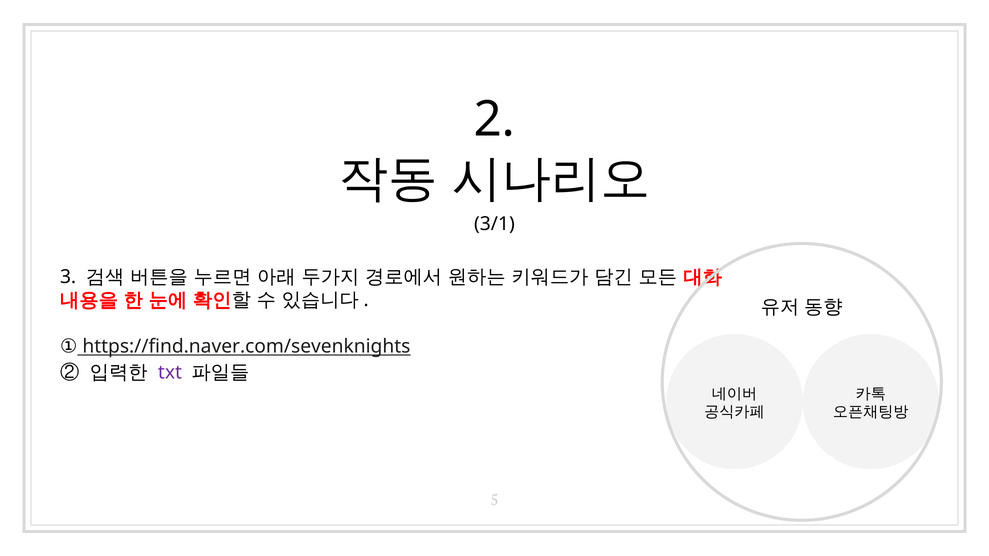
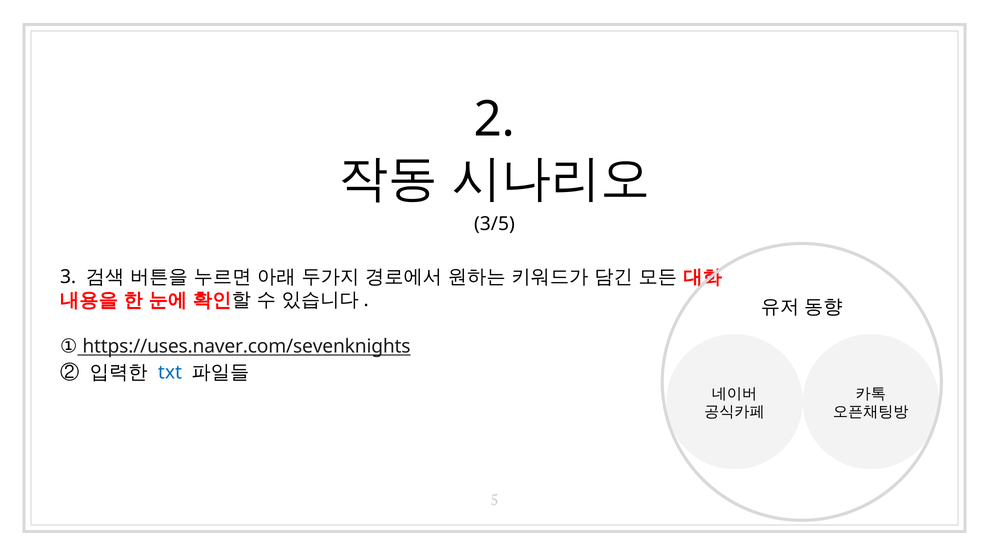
3/1: 3/1 -> 3/5 (494, 224)
https://find.naver.com/sevenknights: https://find.naver.com/sevenknights -> https://uses.naver.com/sevenknights (246, 346)
txt colour: purple -> blue (170, 373)
